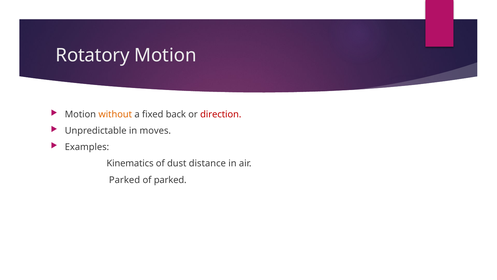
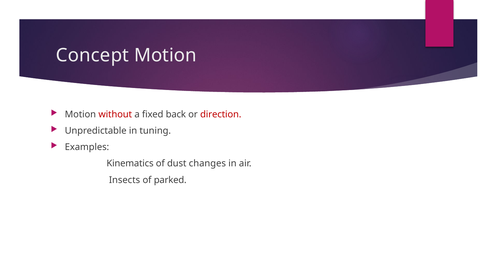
Rotatory: Rotatory -> Concept (92, 55)
without colour: orange -> red (115, 114)
moves: moves -> tuning (155, 131)
distance: distance -> changes (207, 163)
Parked: Parked -> Insects (125, 180)
